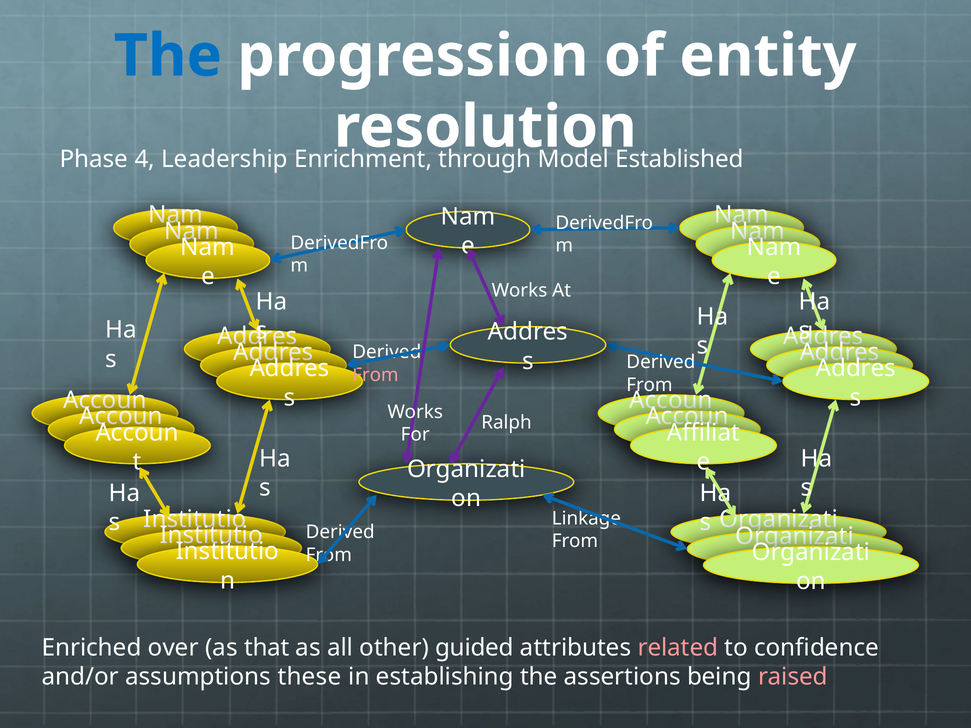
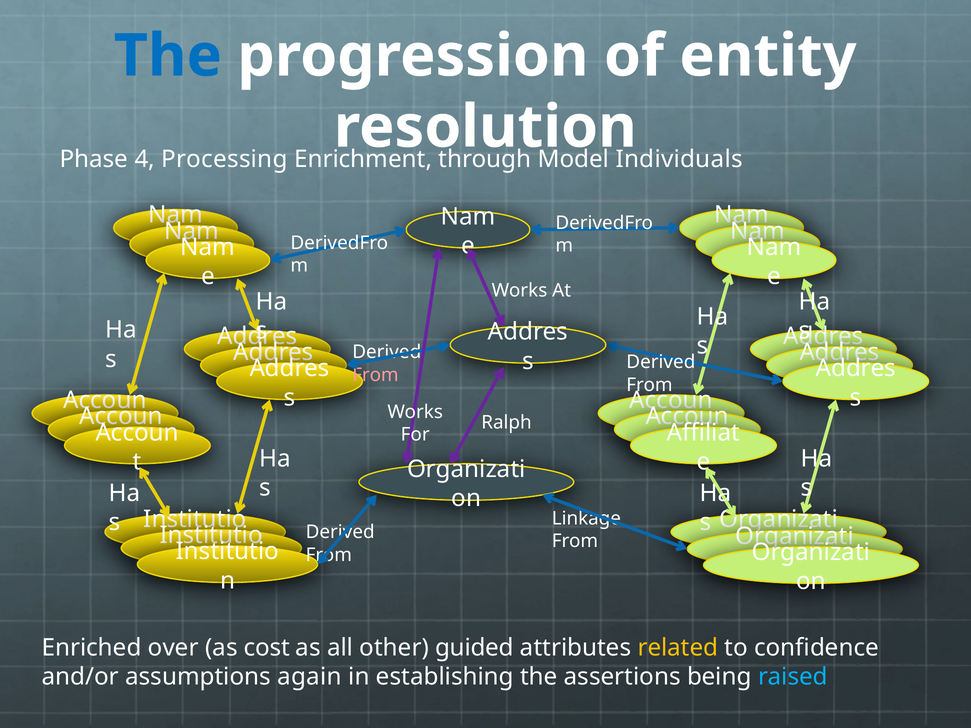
Leadership: Leadership -> Processing (224, 159)
Established: Established -> Individuals (679, 159)
that: that -> cost (267, 648)
related colour: pink -> yellow (678, 648)
these: these -> again (310, 677)
raised colour: pink -> light blue (793, 677)
